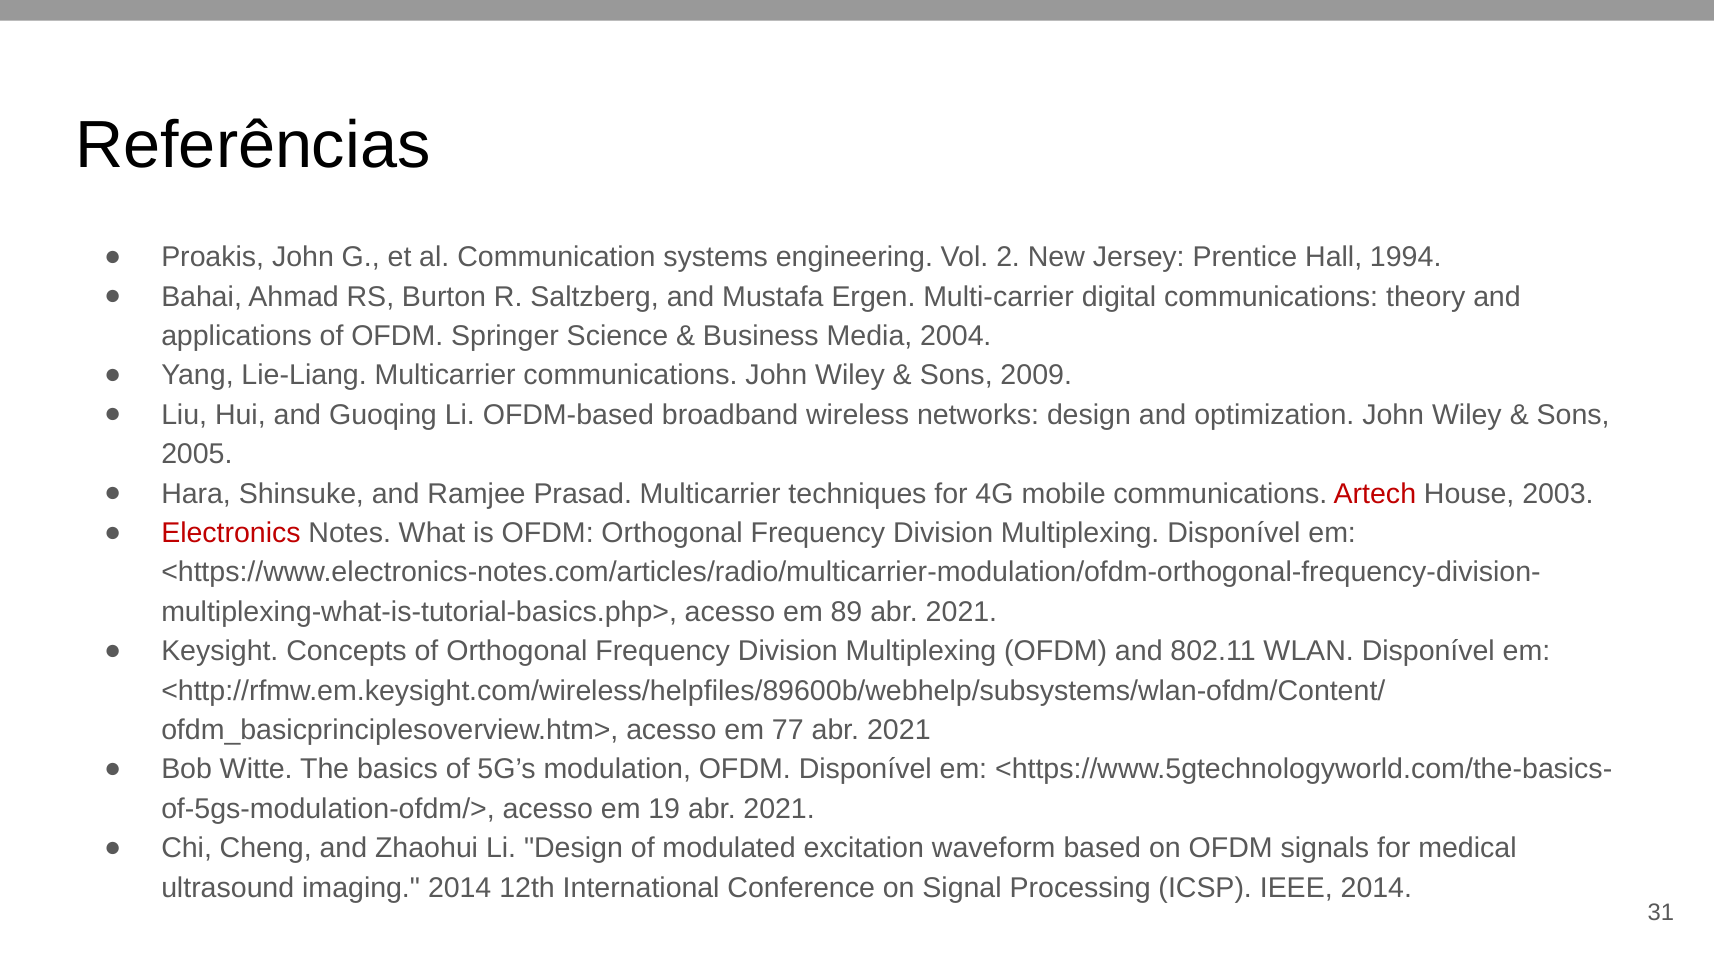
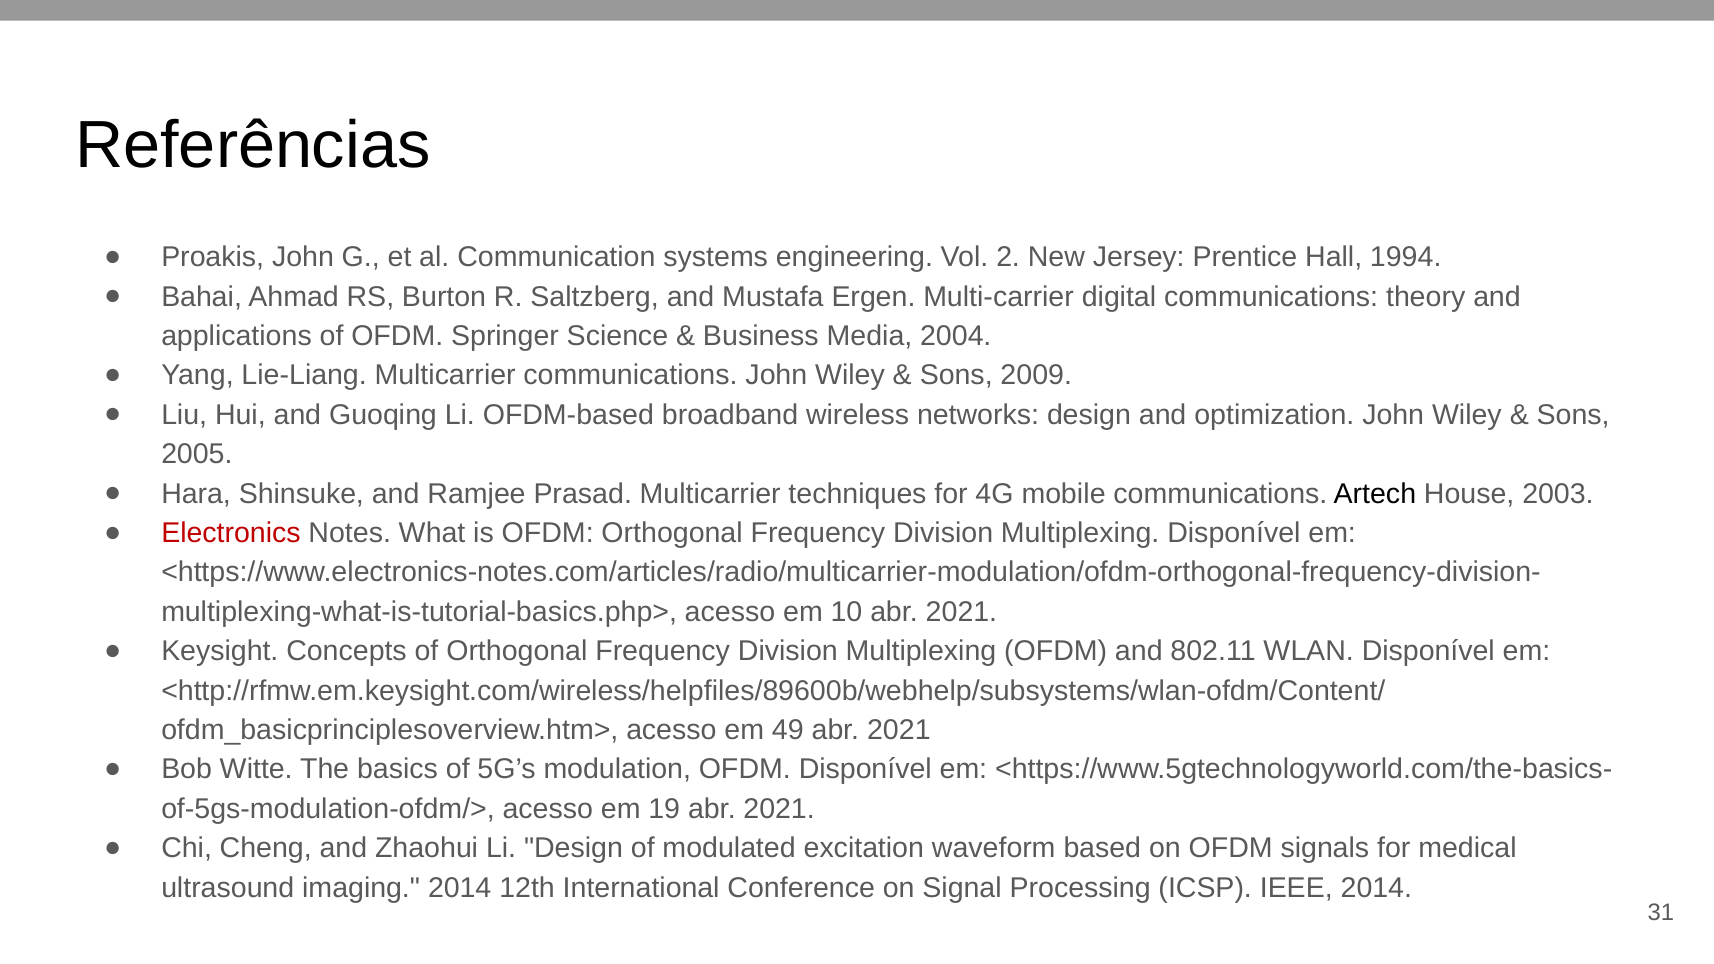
Artech colour: red -> black (1375, 494)
89: 89 -> 10 (847, 612)
77: 77 -> 49 (788, 730)
